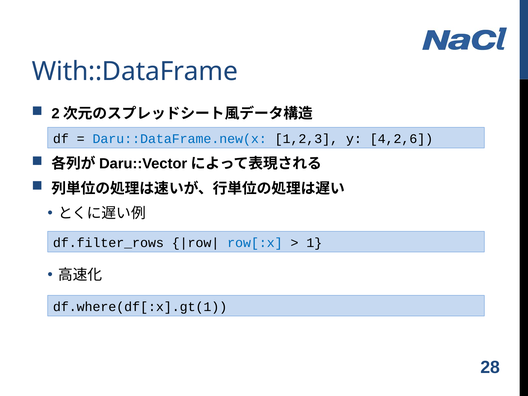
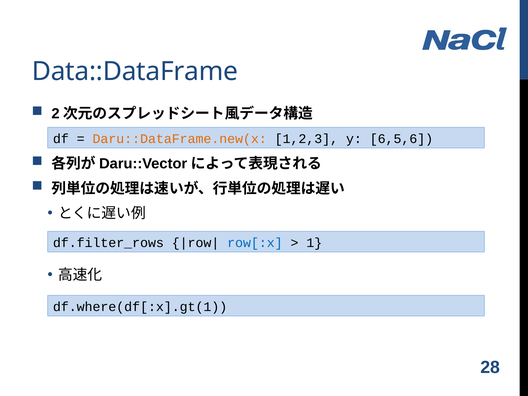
With::DataFrame: With::DataFrame -> Data::DataFrame (135, 71)
Daru::DataFrame.new(x colour: blue -> orange (180, 139)
4,2,6: 4,2,6 -> 6,5,6 (401, 139)
